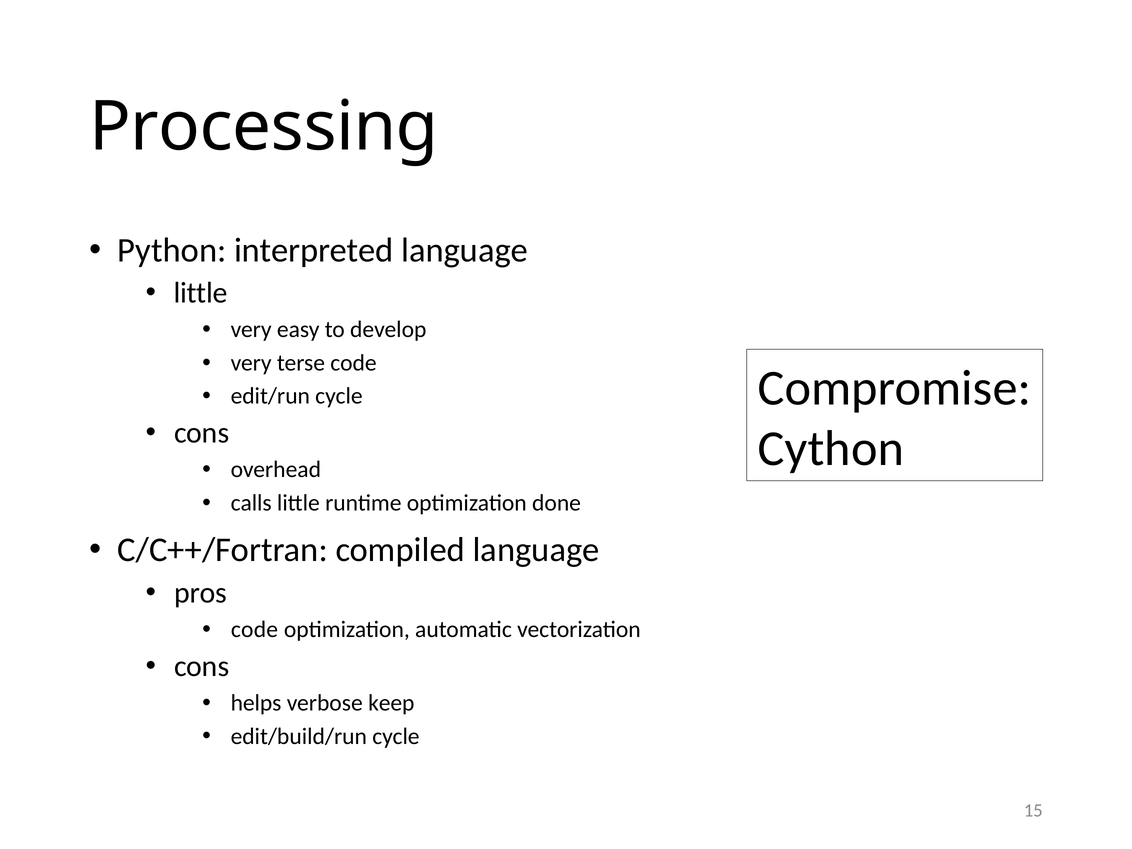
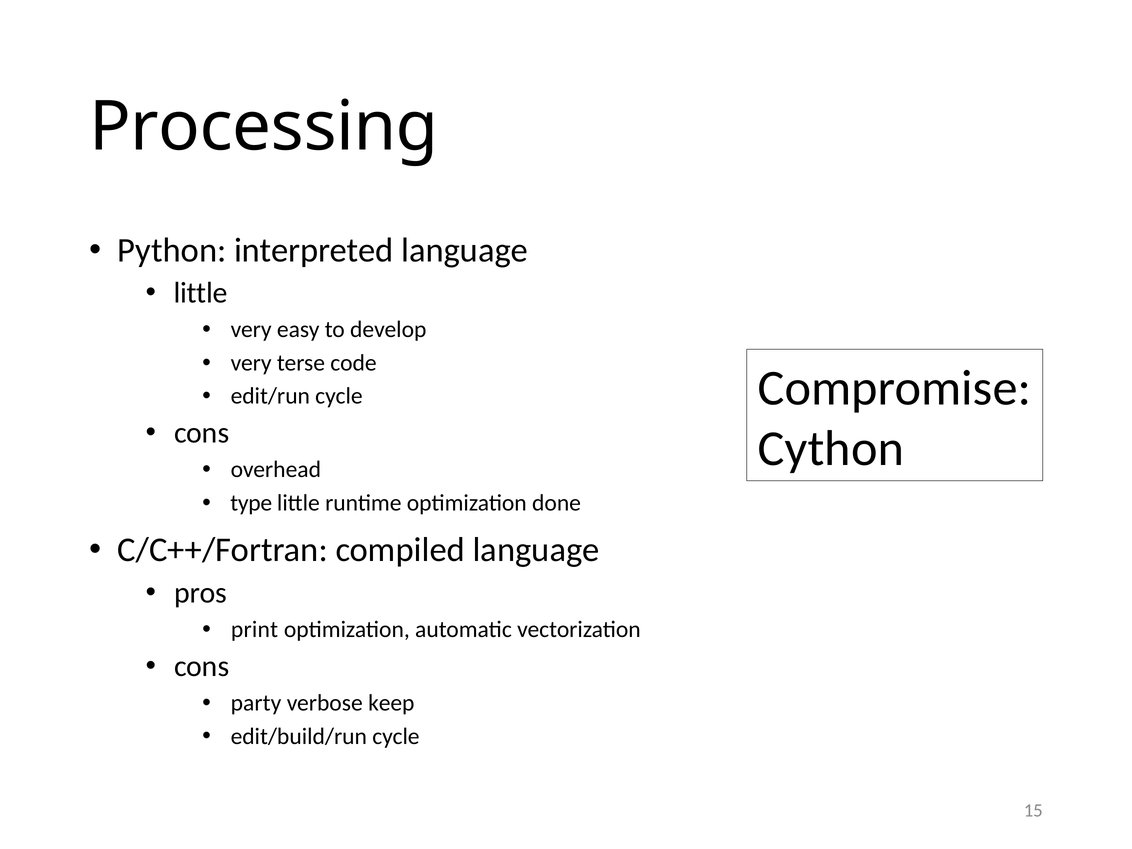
calls: calls -> type (251, 503)
code: code -> print (255, 630)
helps: helps -> party (256, 703)
